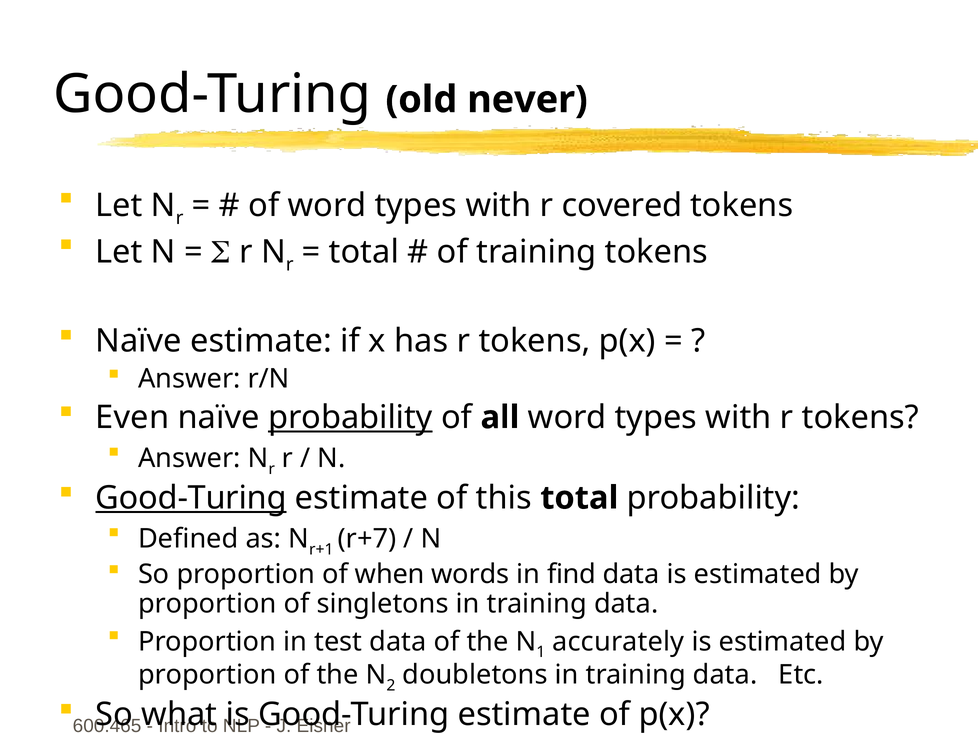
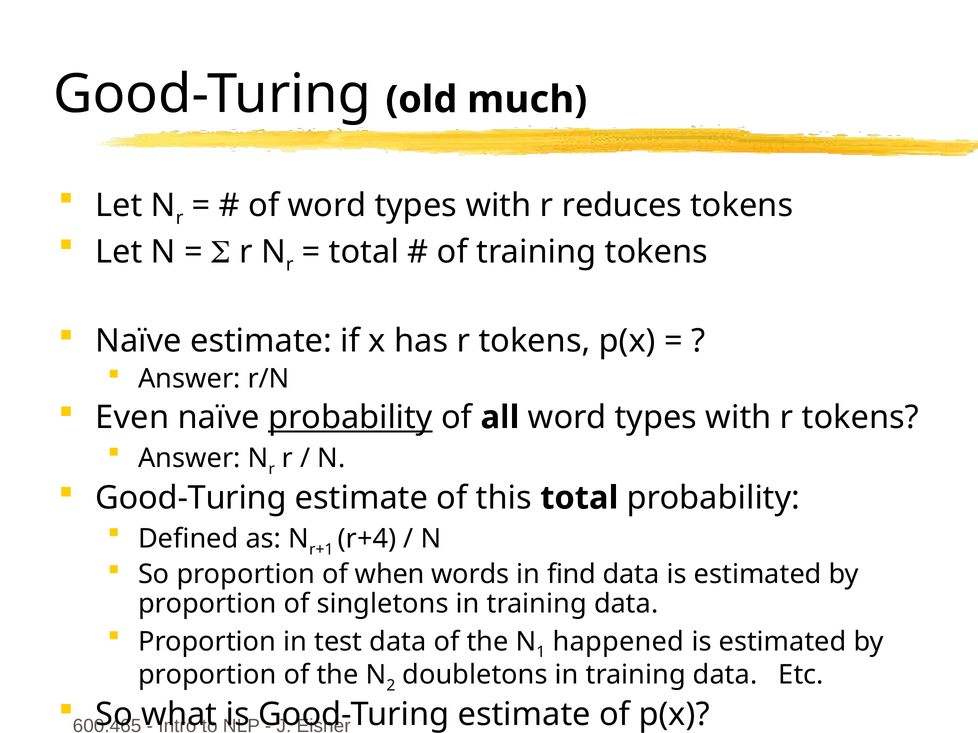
never: never -> much (527, 100)
covered: covered -> reduces (622, 205)
Good-Turing underline: present -> none (191, 498)
r+7: r+7 -> r+4 (367, 539)
accurately: accurately -> happened (618, 642)
